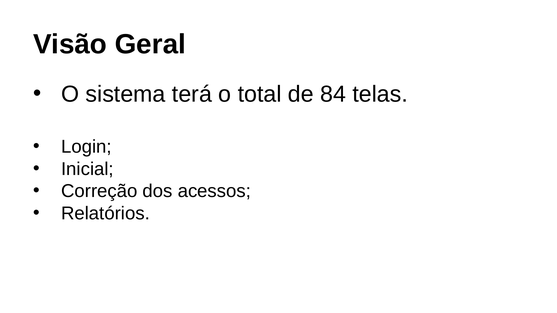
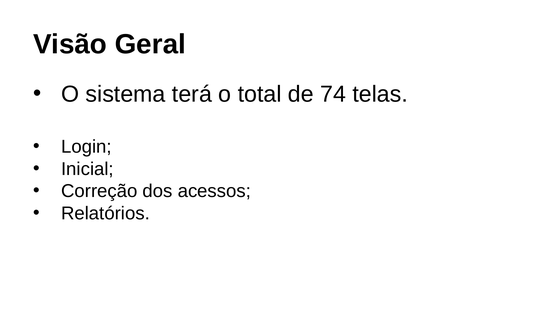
84: 84 -> 74 (333, 94)
